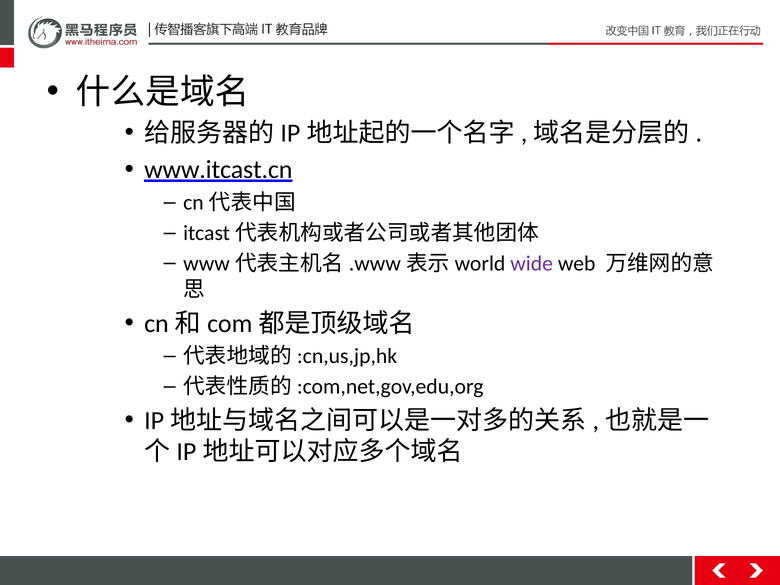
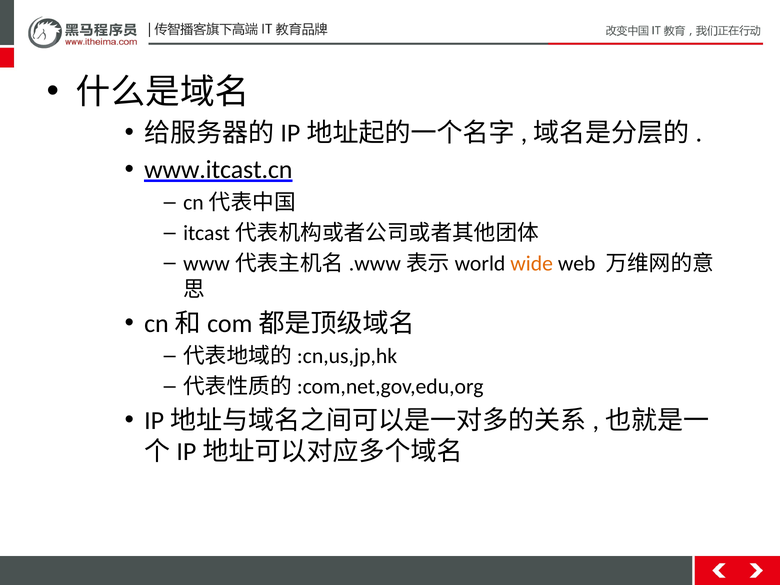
wide colour: purple -> orange (532, 264)
